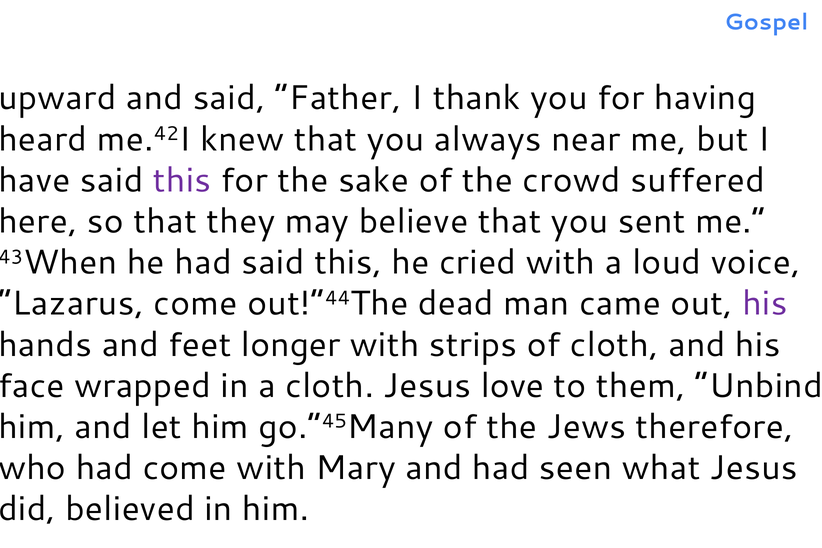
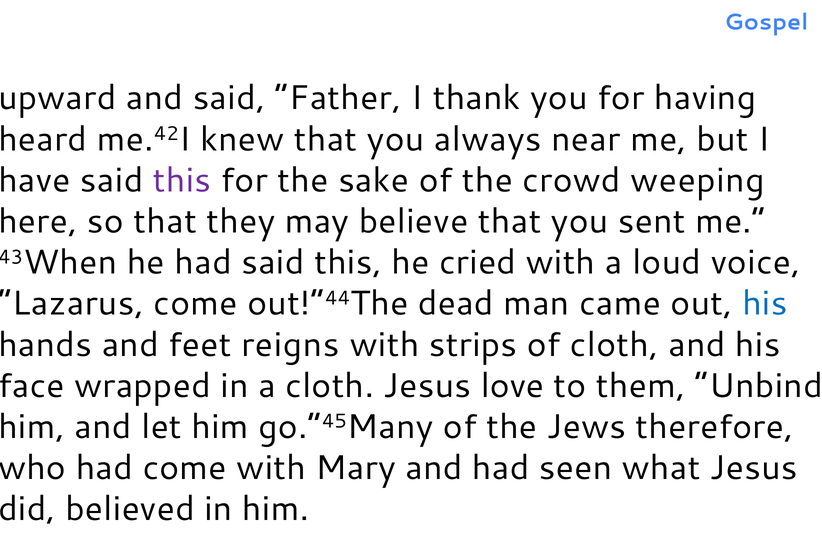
suffered: suffered -> weeping (698, 180)
his colour: purple -> blue (765, 304)
longer: longer -> reigns (290, 345)
